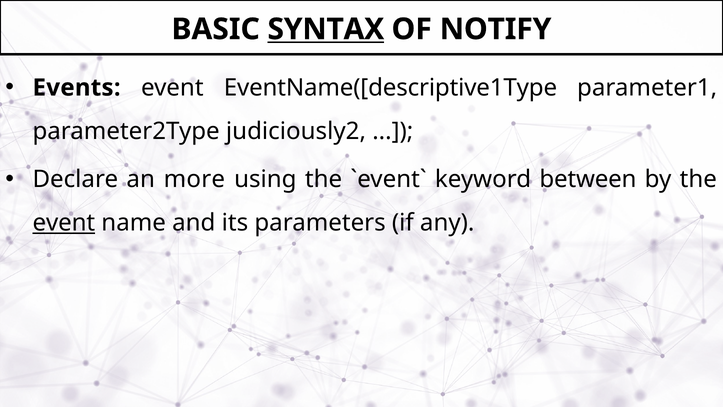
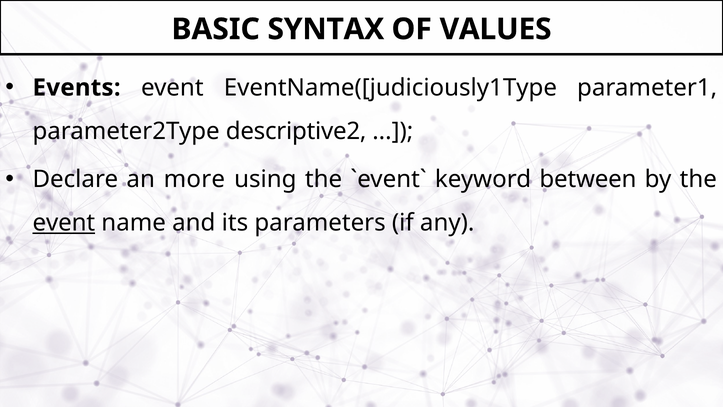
SYNTAX underline: present -> none (326, 29)
NOTIFY: NOTIFY -> VALUES (496, 29)
EventName([descriptive1Type: EventName([descriptive1Type -> EventName([judiciously1Type (390, 88)
judiciously2: judiciously2 -> descriptive2 (296, 131)
